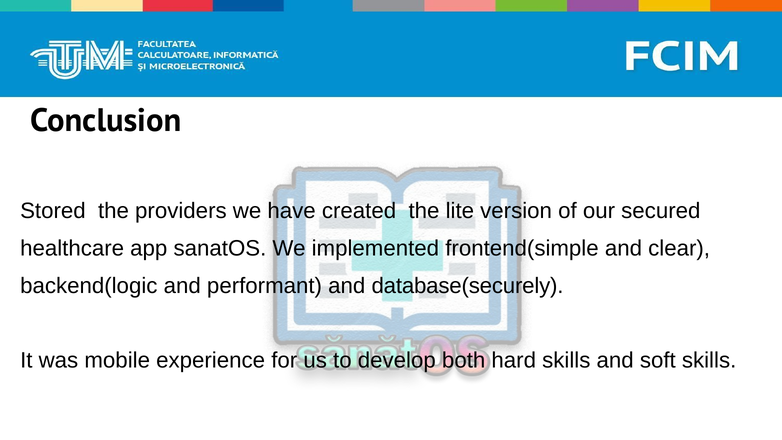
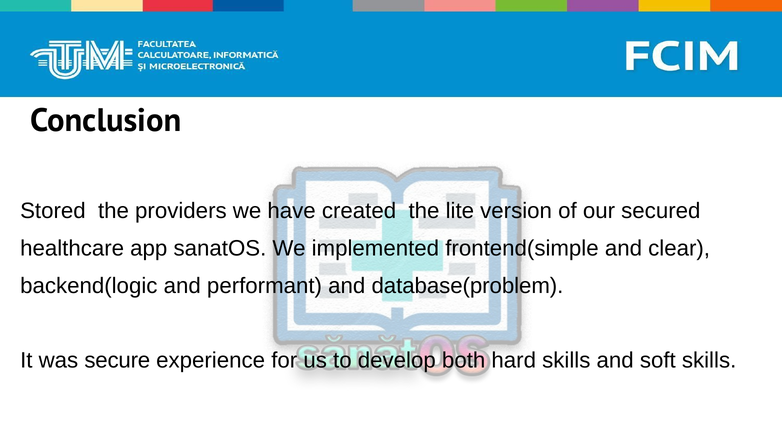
database(securely: database(securely -> database(problem (467, 286)
mobile: mobile -> secure (117, 360)
